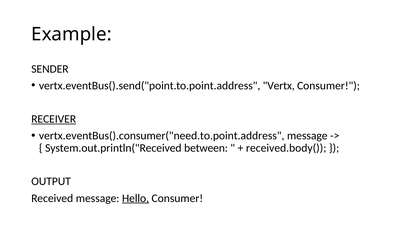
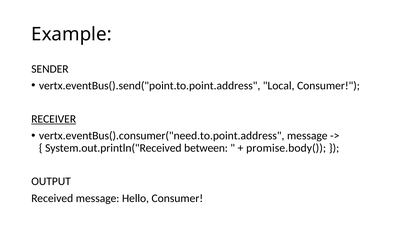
Vertx: Vertx -> Local (279, 86)
received.body(: received.body( -> promise.body( (286, 149)
Hello underline: present -> none (136, 199)
